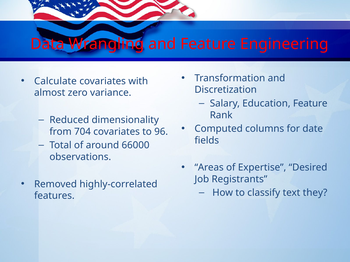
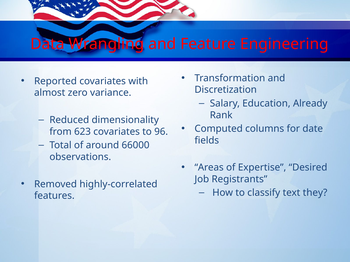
Calculate: Calculate -> Reported (55, 81)
Education Feature: Feature -> Already (310, 104)
704: 704 -> 623 (82, 132)
